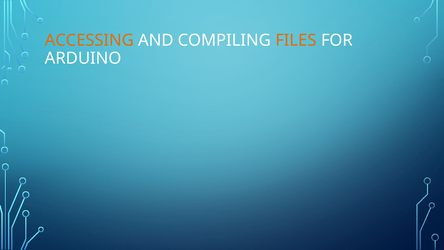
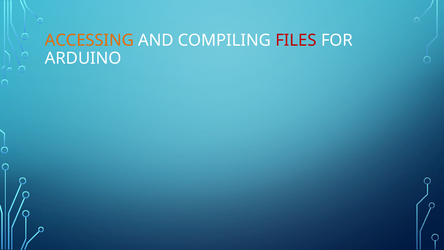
FILES colour: orange -> red (296, 40)
